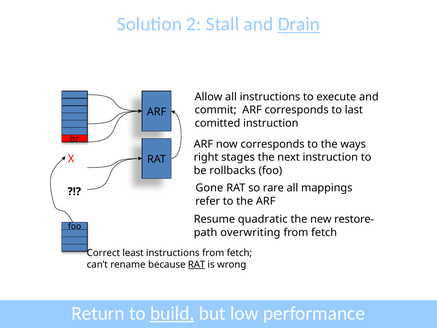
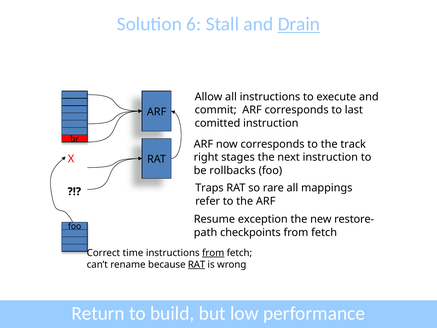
2: 2 -> 6 (194, 24)
ways: ways -> track (353, 144)
Gone: Gone -> Traps (209, 188)
quadratic: quadratic -> exception (263, 219)
overwriting: overwriting -> checkpoints (250, 232)
least: least -> time (133, 253)
from underline: none -> present (213, 253)
build underline: present -> none (172, 313)
